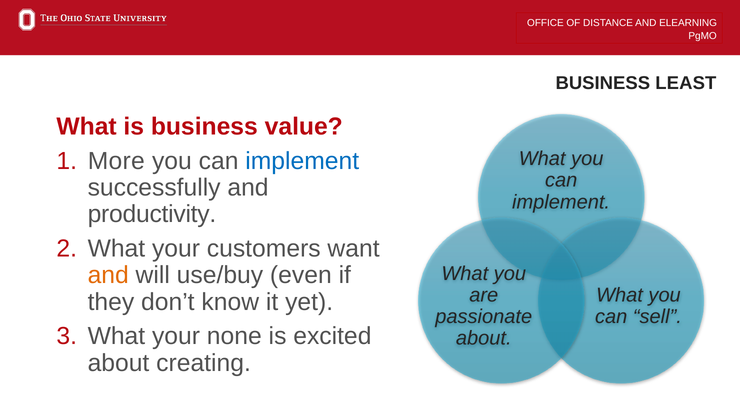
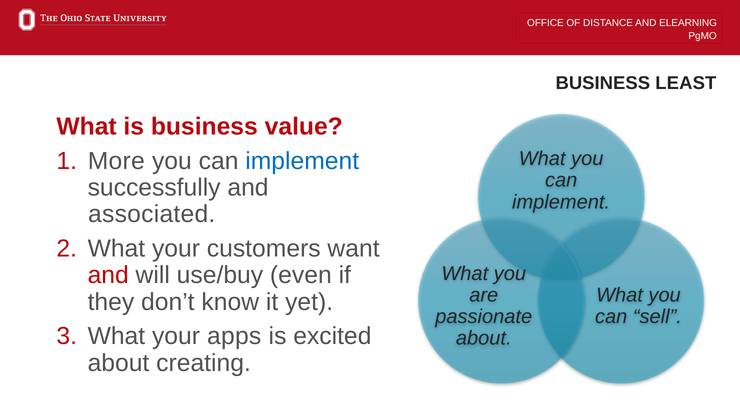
productivity: productivity -> associated (152, 214)
and colour: orange -> red (108, 275)
none: none -> apps (234, 337)
